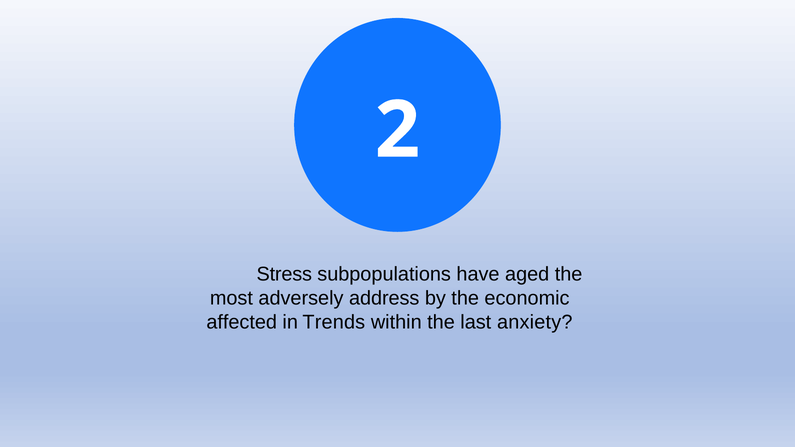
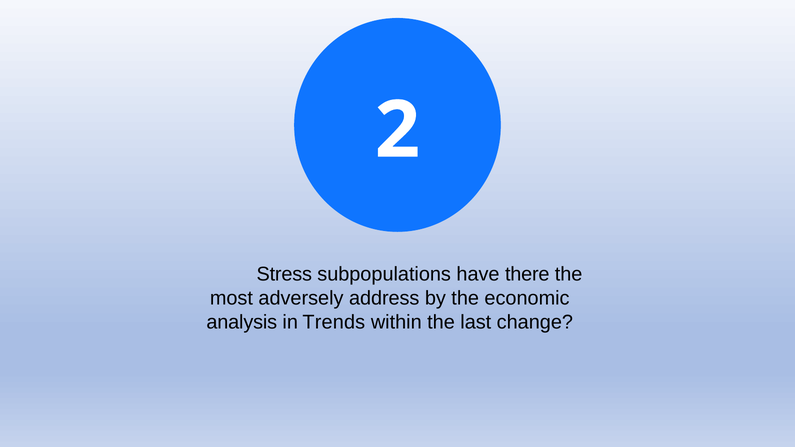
aged: aged -> there (527, 275)
affected: affected -> analysis (242, 322)
anxiety: anxiety -> change (535, 322)
